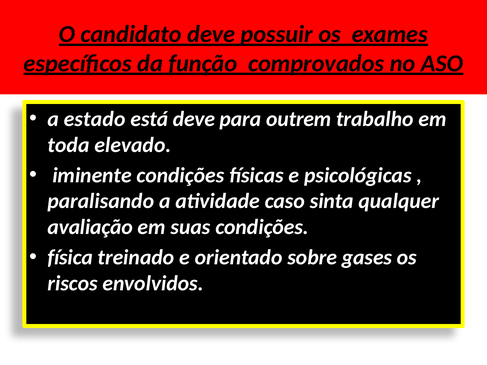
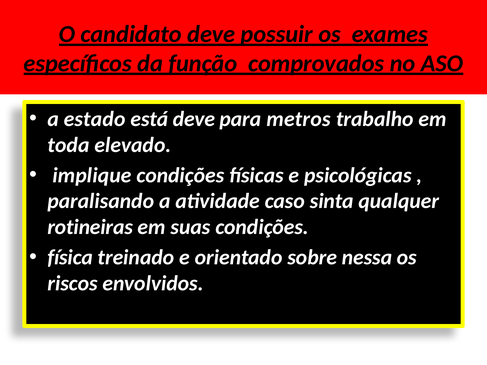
outrem: outrem -> metros (299, 119)
iminente: iminente -> implique (92, 175)
avaliação: avaliação -> rotineiras (90, 227)
gases: gases -> nessa (367, 258)
